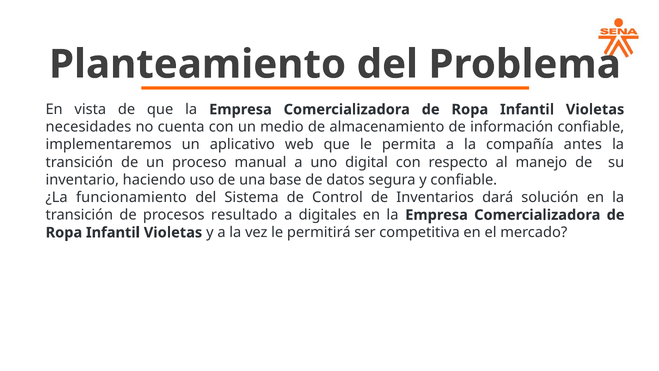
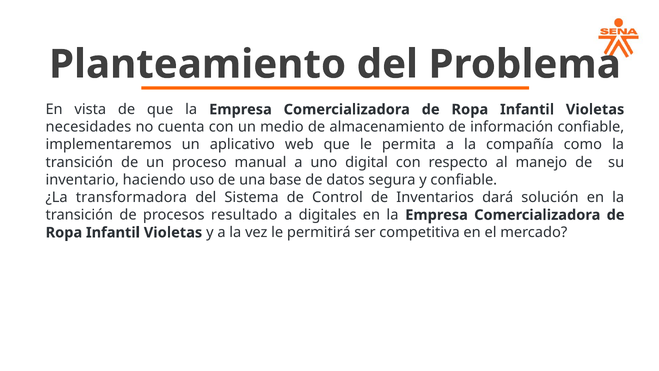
antes: antes -> como (583, 145)
funcionamiento: funcionamiento -> transformadora (131, 197)
